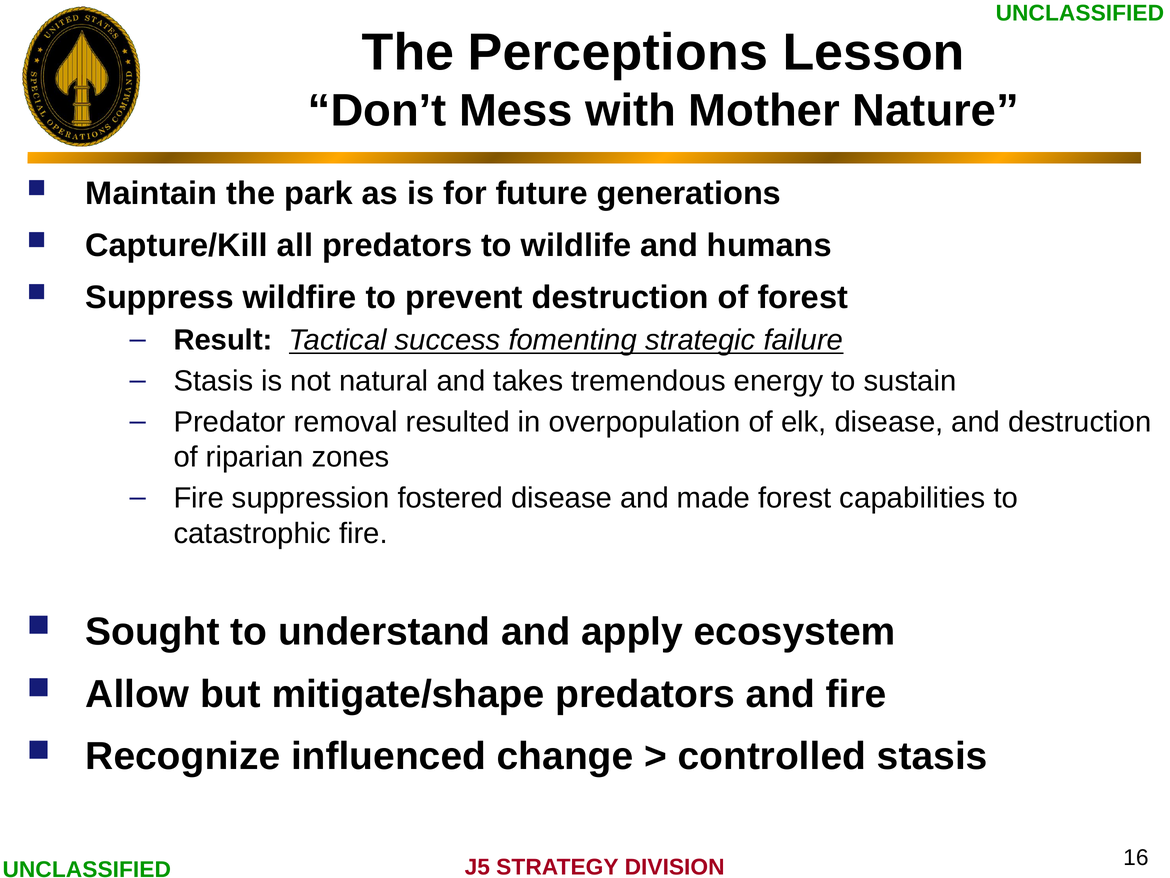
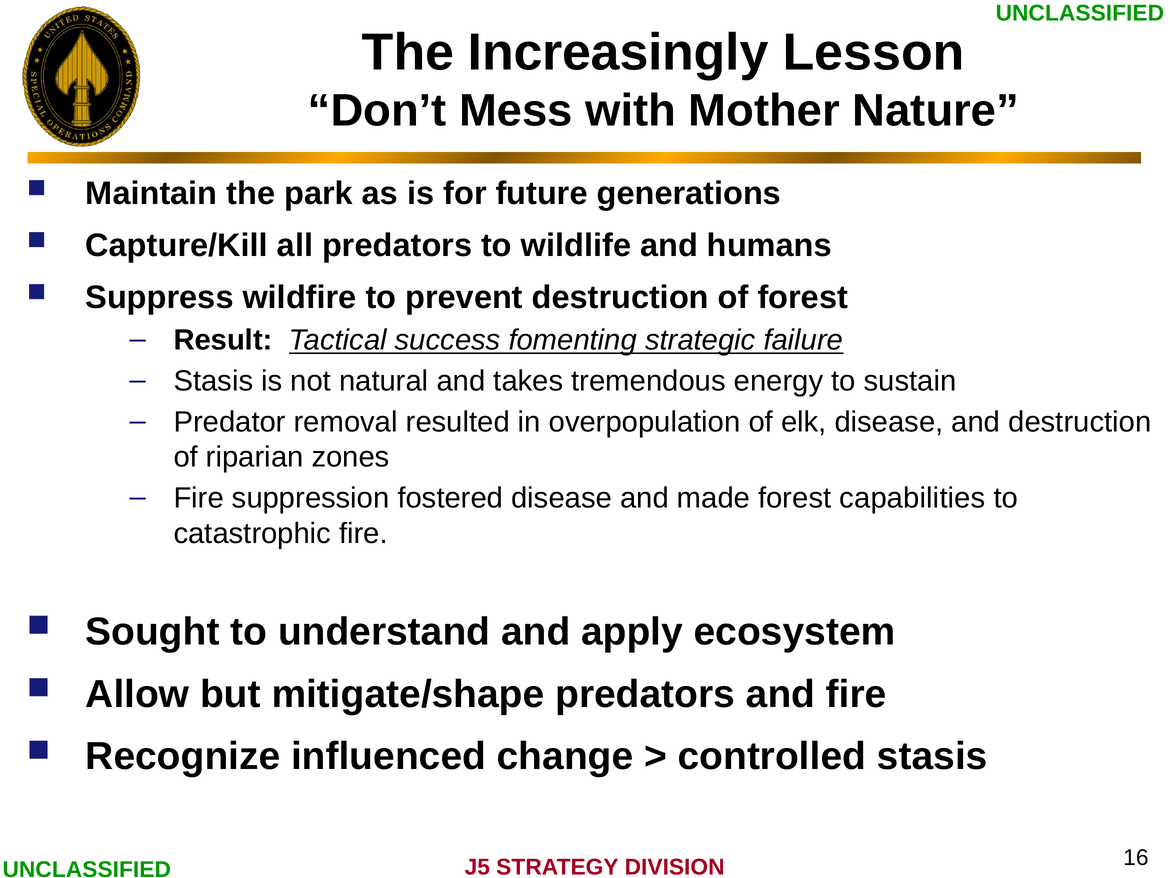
Perceptions: Perceptions -> Increasingly (618, 53)
